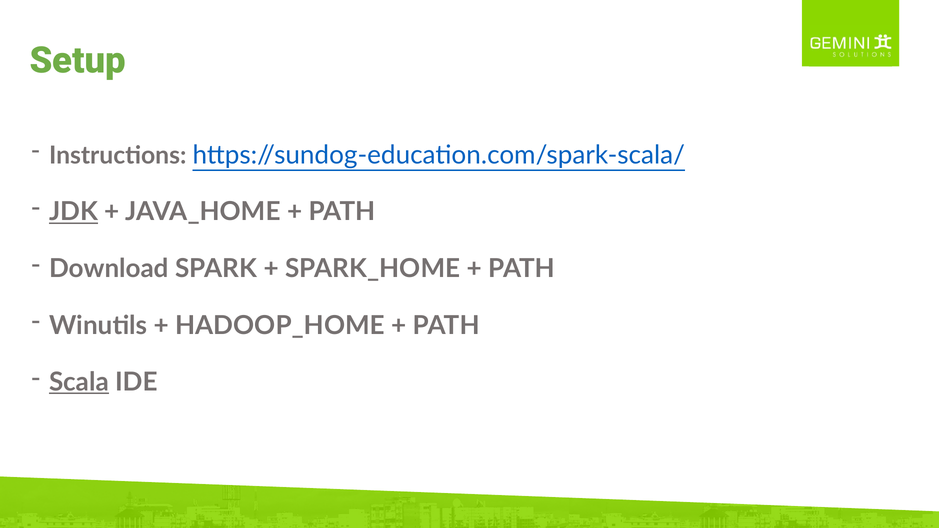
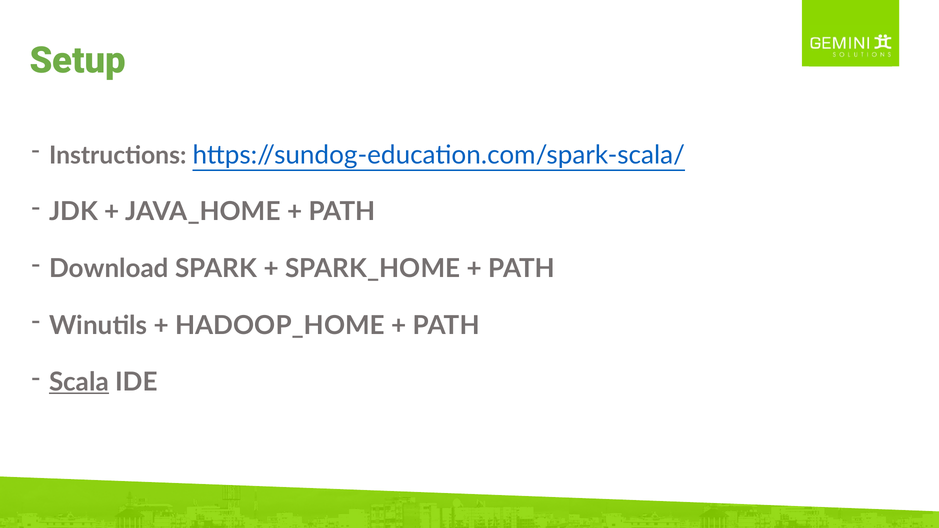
JDK underline: present -> none (74, 212)
